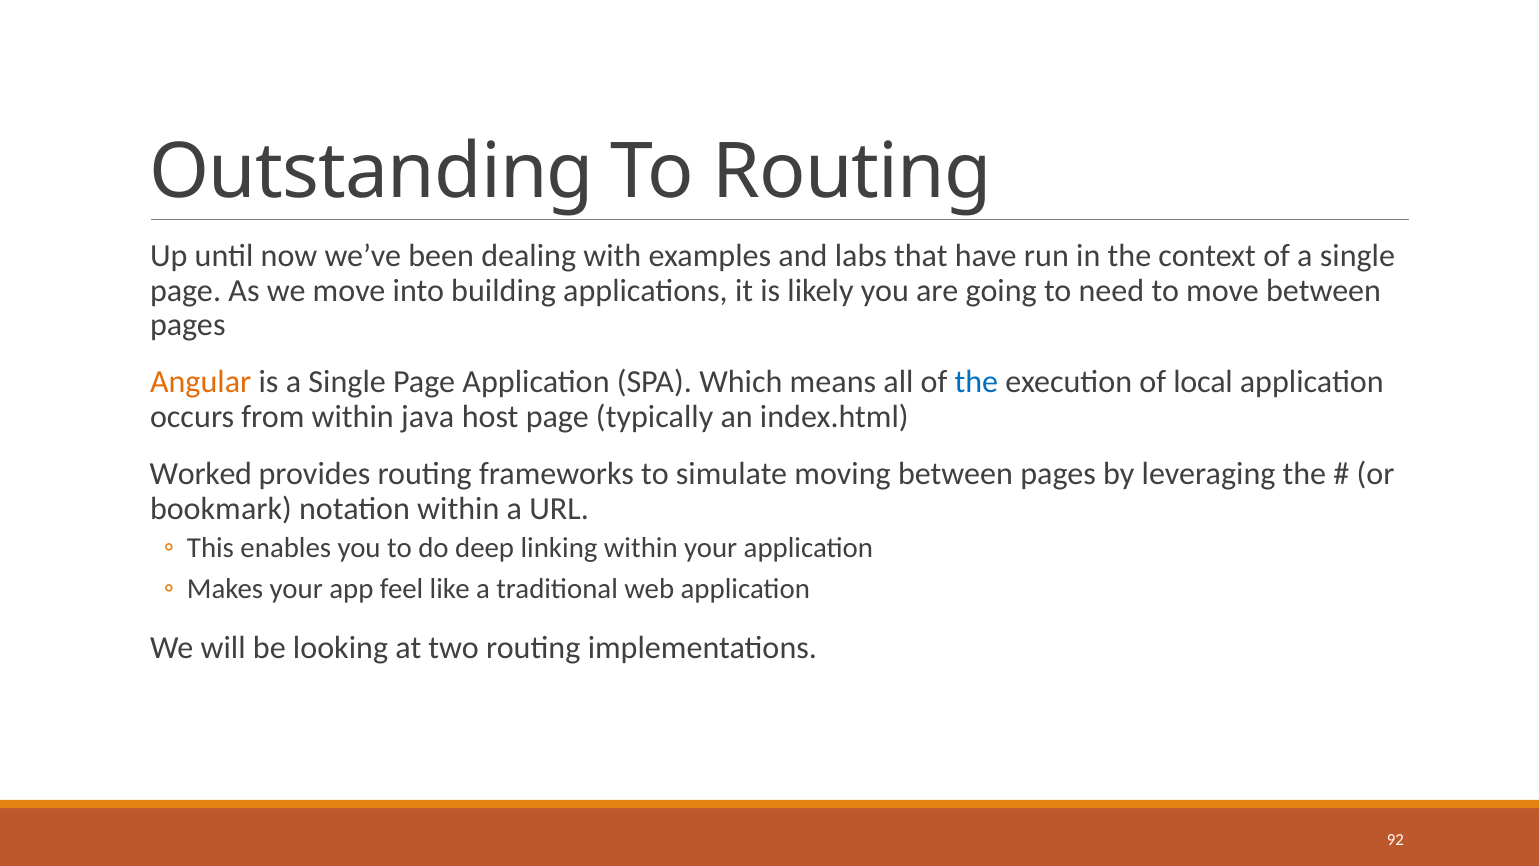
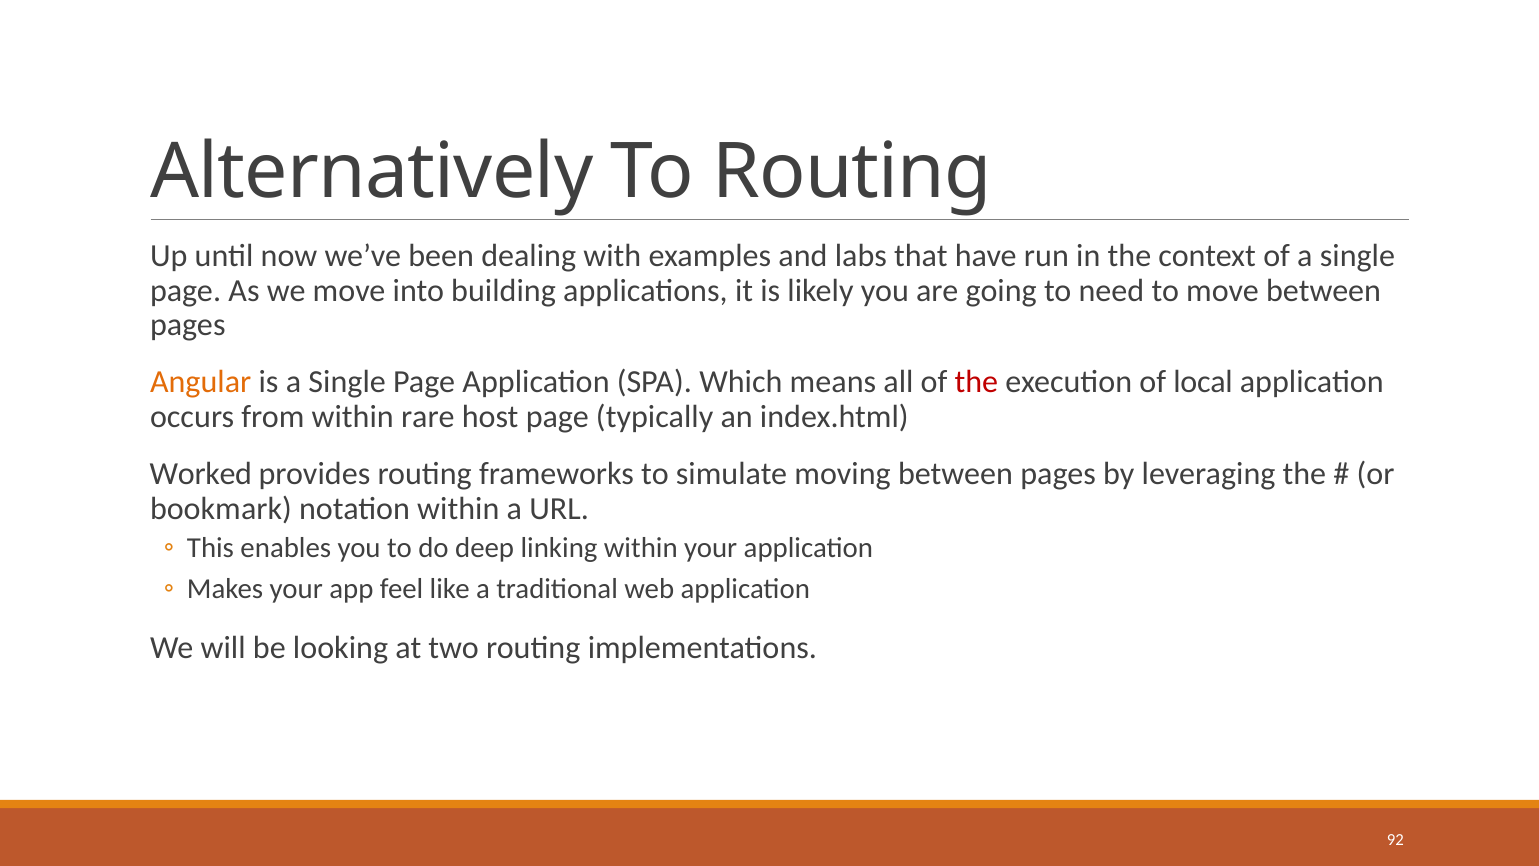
Outstanding: Outstanding -> Alternatively (372, 172)
the colour: blue -> red (976, 382)
java: java -> rare (428, 417)
